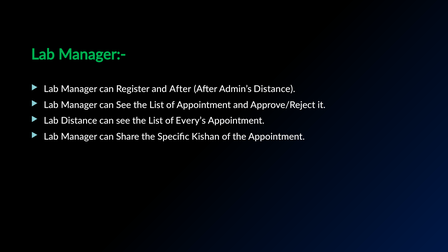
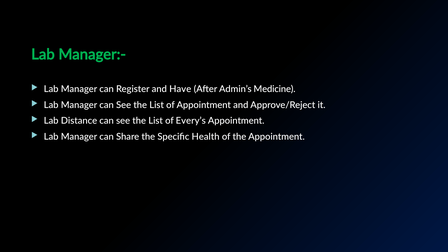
and After: After -> Have (180, 89)
Admin’s Distance: Distance -> Medicine (275, 89)
Kishan: Kishan -> Health (206, 137)
